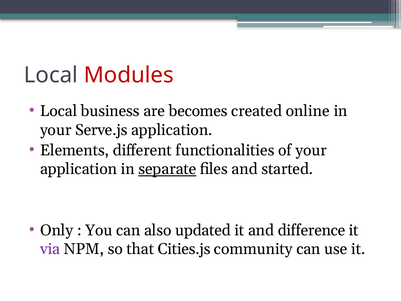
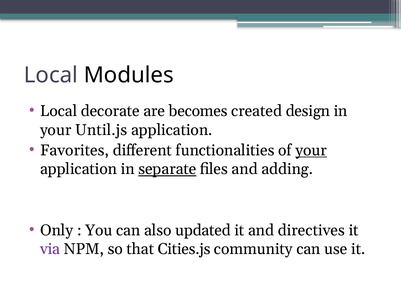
Modules colour: red -> black (129, 75)
business: business -> decorate (110, 111)
online: online -> design (308, 111)
Serve.js: Serve.js -> Until.js (101, 130)
Elements: Elements -> Favorites (74, 150)
your underline: none -> present (311, 150)
started: started -> adding (287, 169)
difference: difference -> directives (311, 230)
